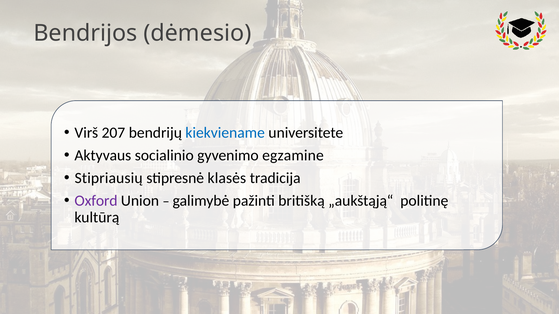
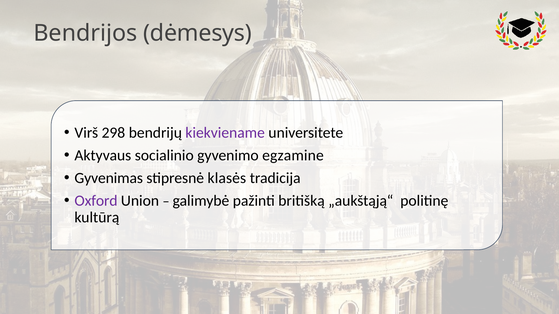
dėmesio: dėmesio -> dėmesys (198, 33)
207: 207 -> 298 (113, 133)
kiekviename colour: blue -> purple (225, 133)
Stipriausių: Stipriausių -> Gyvenimas (109, 178)
